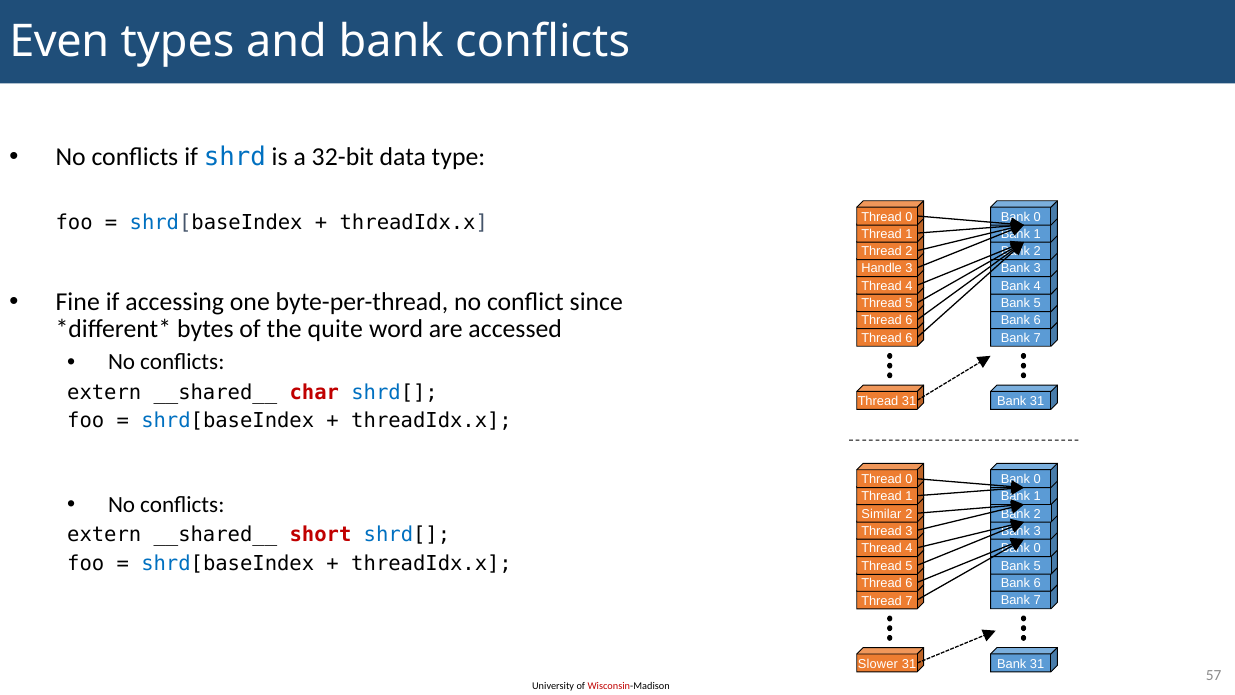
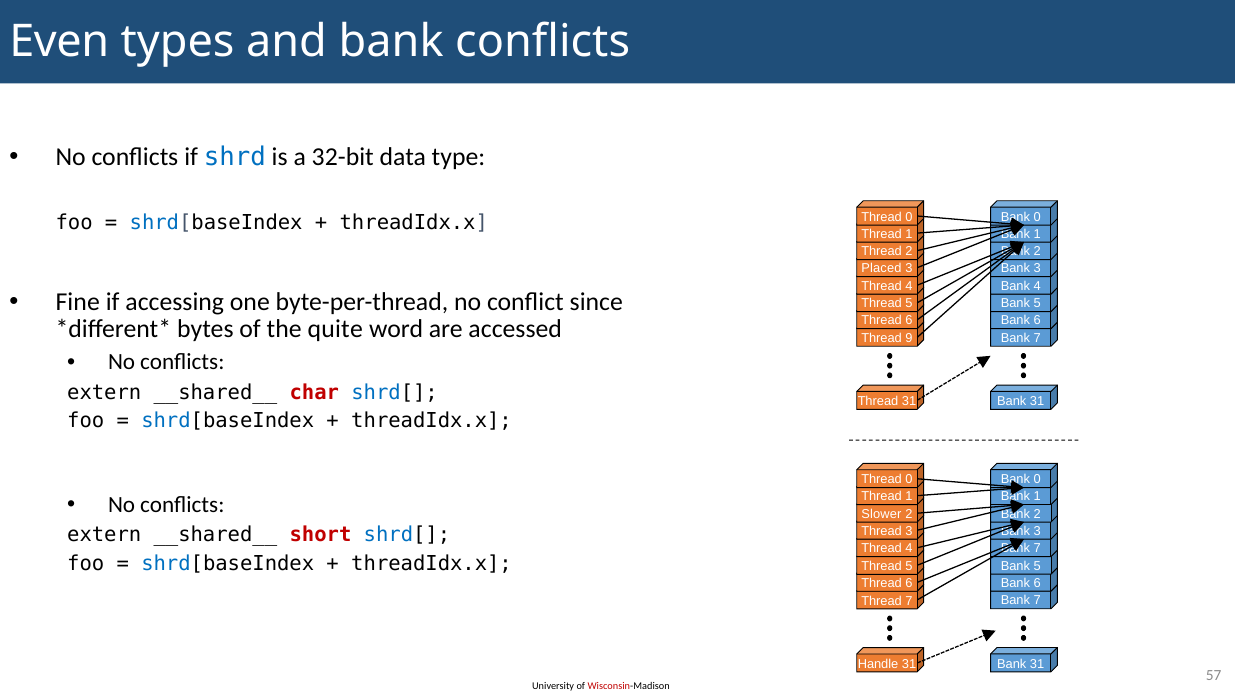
Handle: Handle -> Placed (881, 268)
6: 6 -> 9 (909, 338)
Similar: Similar -> Slower (881, 514)
0: 0 -> 7 (1037, 548)
Slower: Slower -> Handle (878, 663)
